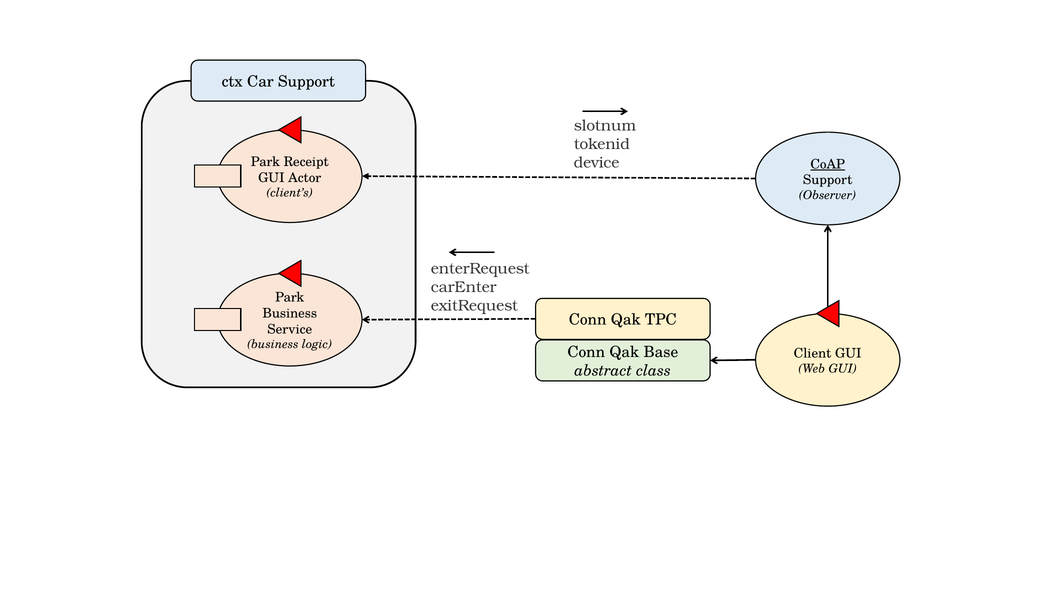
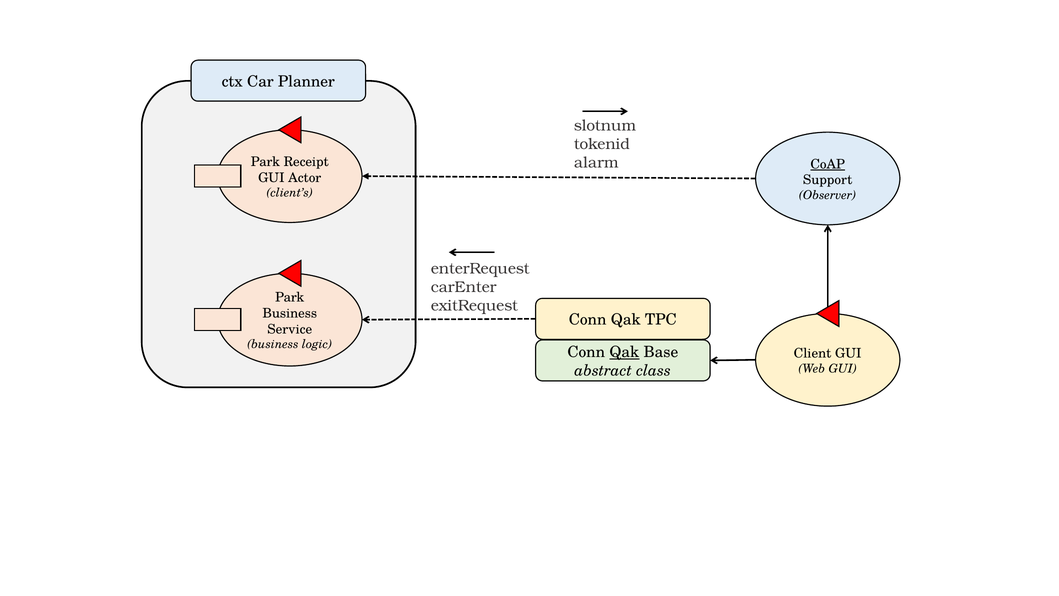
Car Support: Support -> Planner (306, 82)
device: device -> alarm (596, 163)
Qak underline: none -> present (624, 352)
